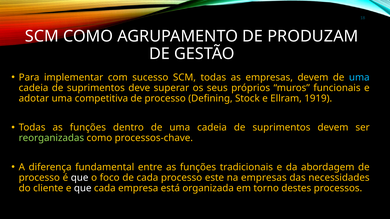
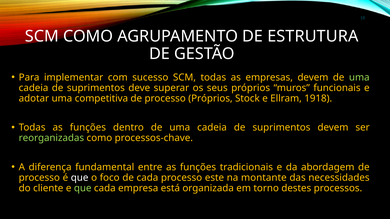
PRODUZAM: PRODUZAM -> ESTRUTURA (313, 36)
uma colour: light blue -> light green (359, 77)
processo Defining: Defining -> Próprios (210, 98)
1919: 1919 -> 1918 (318, 98)
na empresas: empresas -> montante (264, 178)
que colour: white -> light green (83, 188)
